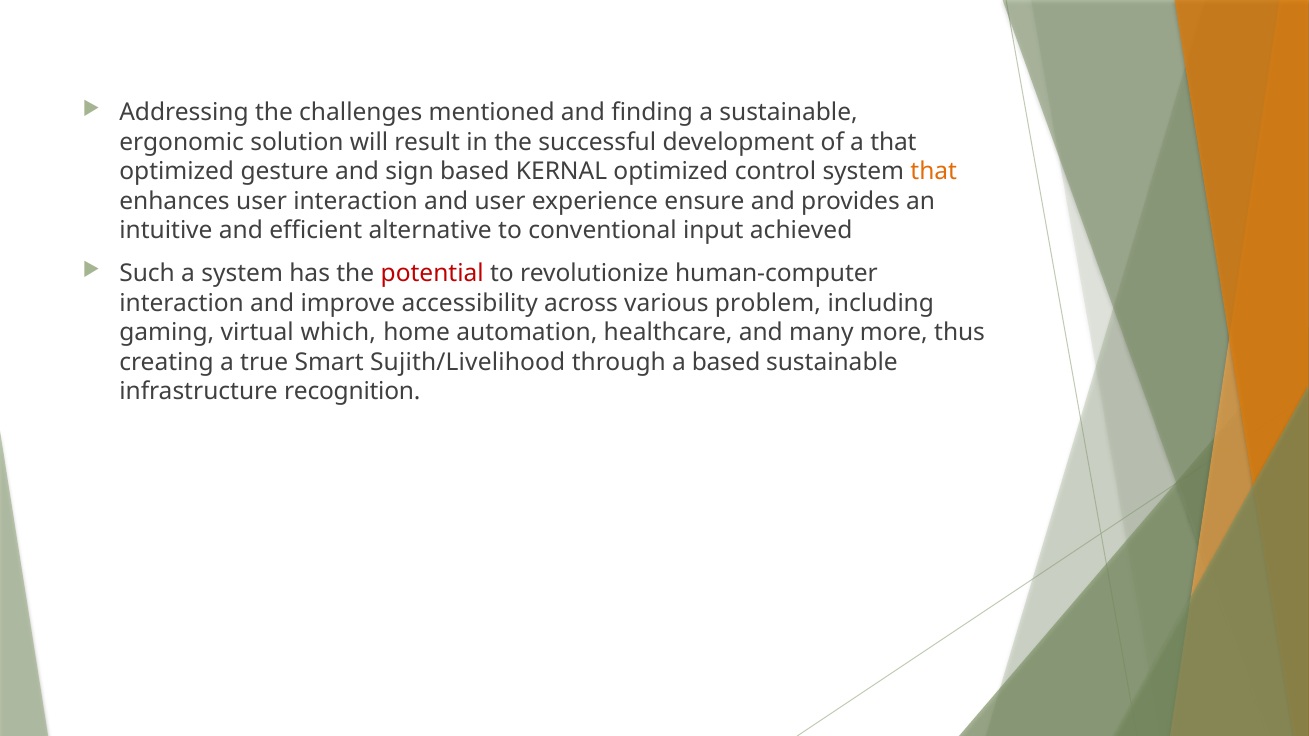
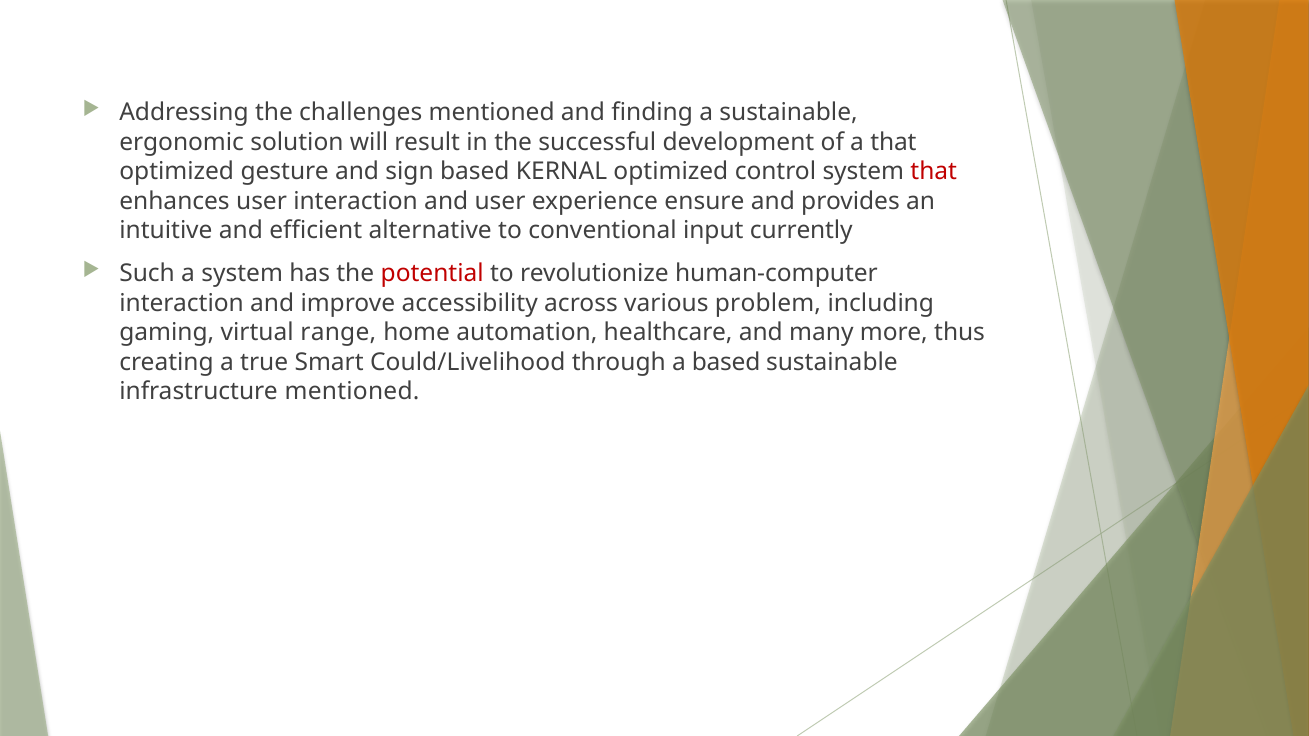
that colour: orange -> red (934, 172)
achieved: achieved -> currently (801, 231)
which: which -> range (338, 333)
Sujith/Livelihood: Sujith/Livelihood -> Could/Livelihood (468, 362)
infrastructure recognition: recognition -> mentioned (352, 392)
